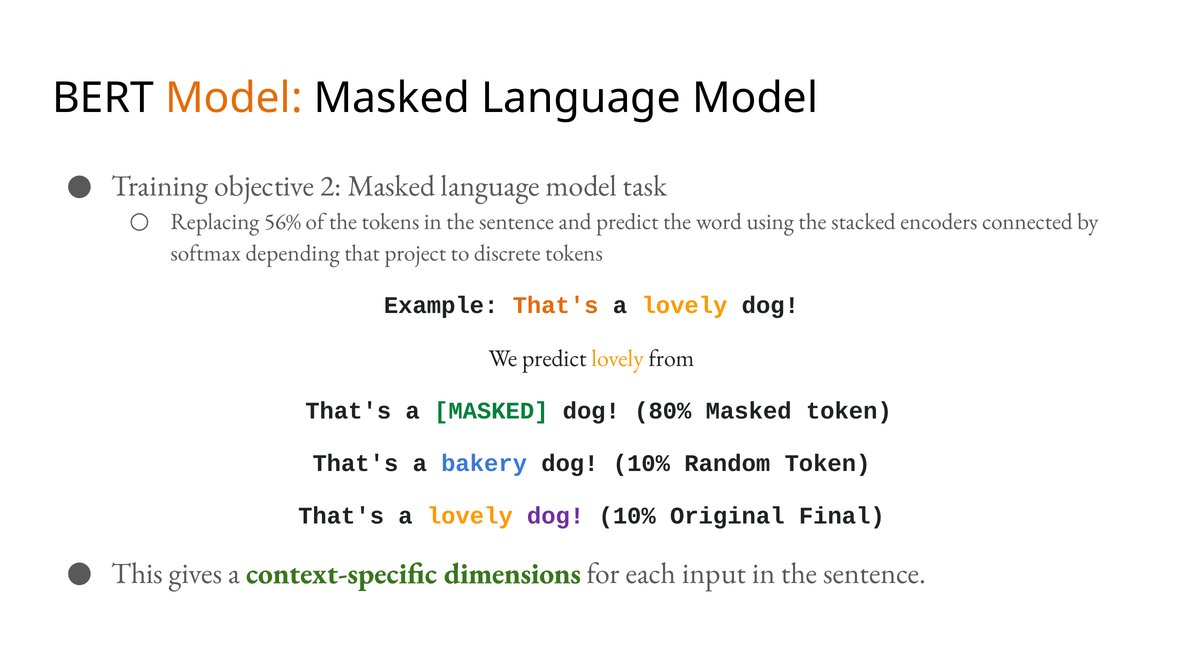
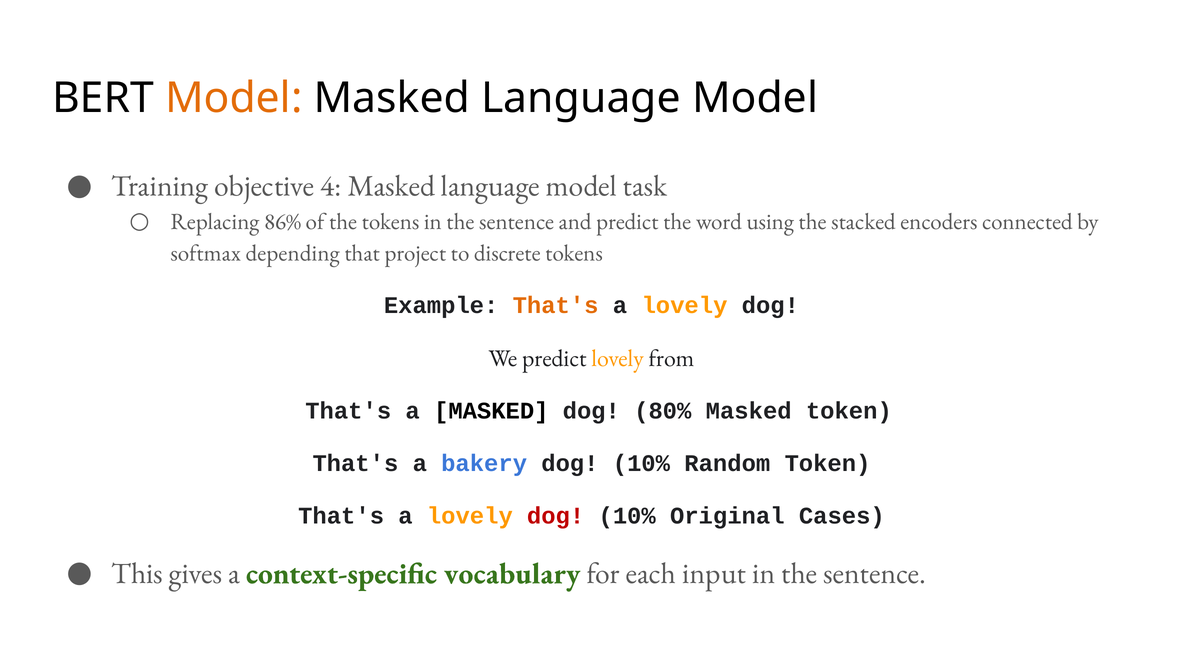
2: 2 -> 4 (331, 186)
56%: 56% -> 86% (283, 221)
MASKED colour: green -> black (491, 410)
dog colour: purple -> red (556, 516)
Final: Final -> Cases (842, 516)
dimensions: dimensions -> vocabulary (512, 573)
